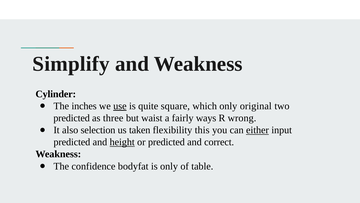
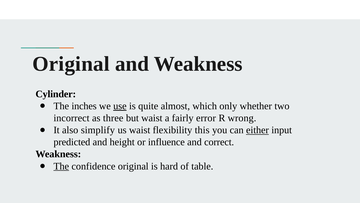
Simplify: Simplify -> Original (71, 64)
square: square -> almost (175, 106)
original: original -> whether (256, 106)
predicted: predicted -> incorrect (72, 118)
ways: ways -> error (206, 118)
selection: selection -> simplify (98, 130)
us taken: taken -> waist (140, 130)
height underline: present -> none (122, 142)
or predicted: predicted -> influence (166, 142)
The underline: none -> present (61, 166)
confidence bodyfat: bodyfat -> original (133, 166)
is only: only -> hard (169, 166)
